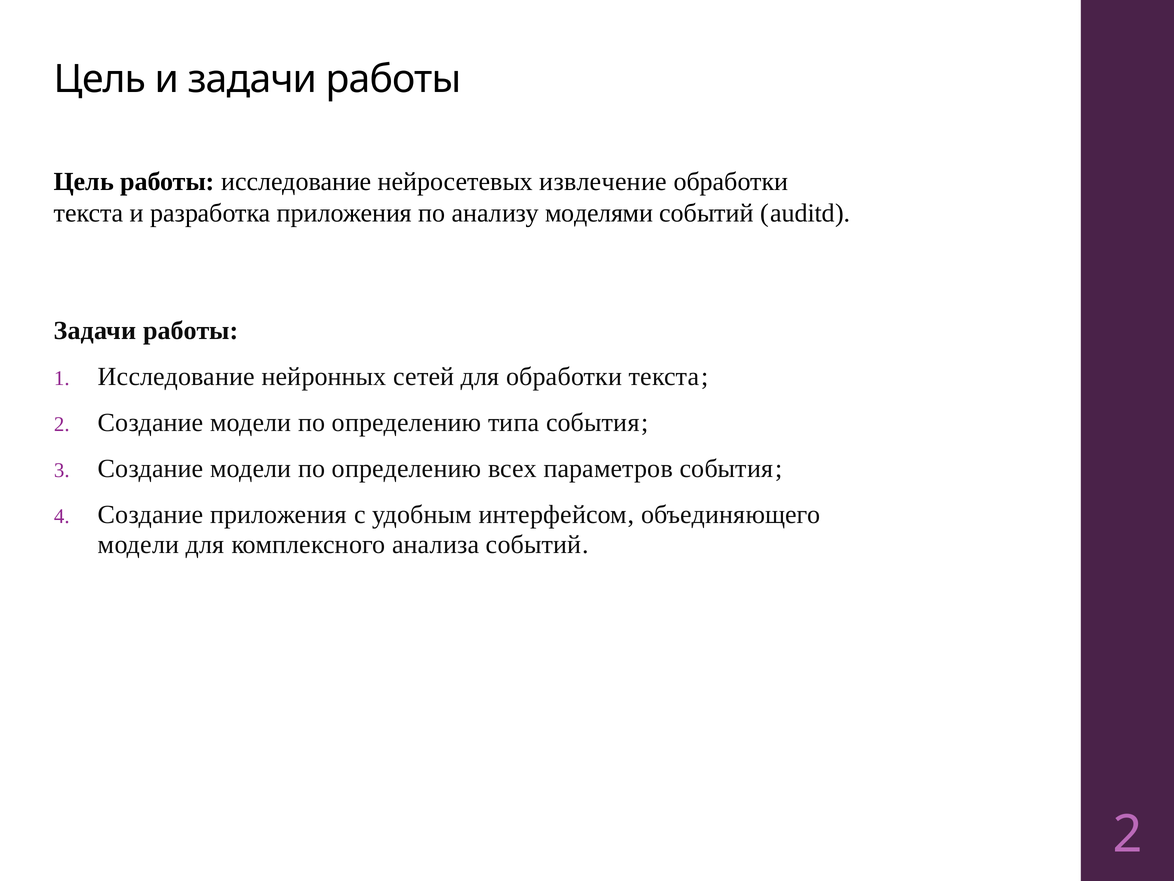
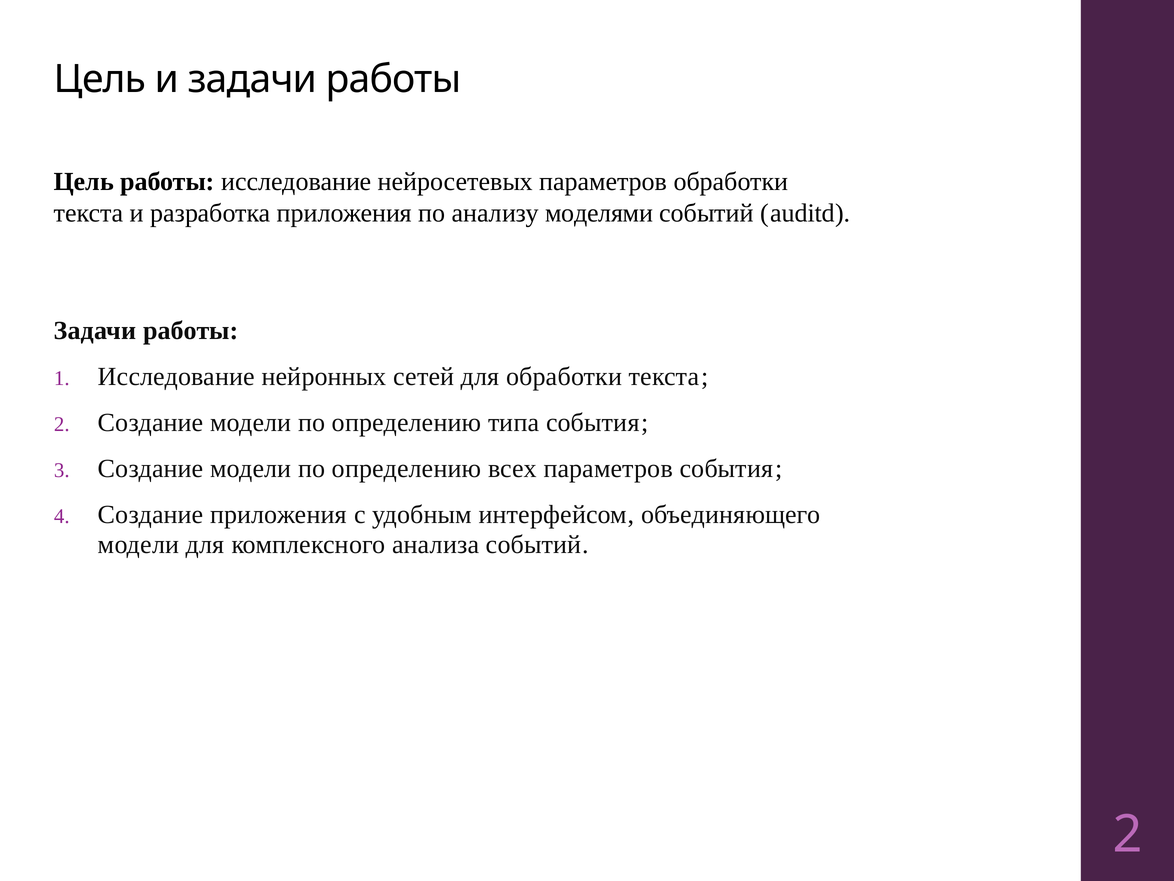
нейросетевых извлечение: извлечение -> параметров (603, 182)
